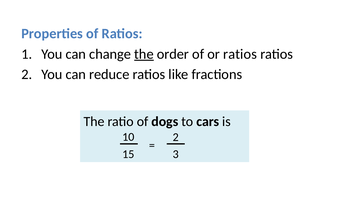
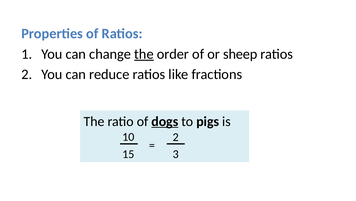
or ratios: ratios -> sheep (240, 54)
dogs underline: none -> present (165, 121)
cars: cars -> pigs (208, 121)
